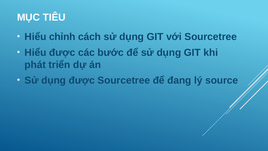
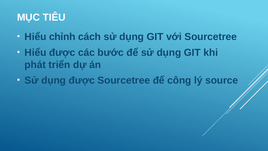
đang: đang -> công (179, 80)
